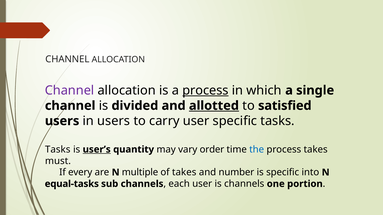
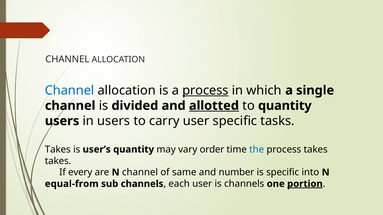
Channel colour: purple -> blue (70, 91)
to satisfied: satisfied -> quantity (285, 106)
Tasks: Tasks -> Takes (58, 150)
user’s underline: present -> none (97, 150)
must: must -> takes (58, 161)
N multiple: multiple -> channel (140, 173)
of takes: takes -> same (184, 173)
equal-tasks: equal-tasks -> equal-from (72, 184)
portion underline: none -> present (305, 184)
